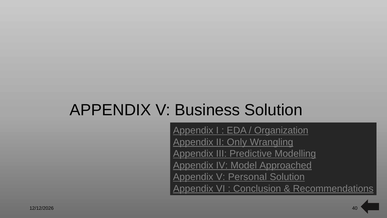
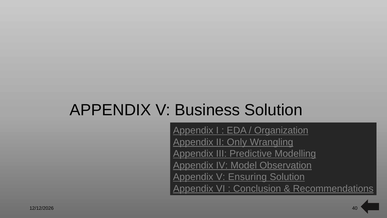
Approached: Approached -> Observation (286, 165)
Personal: Personal -> Ensuring (247, 177)
